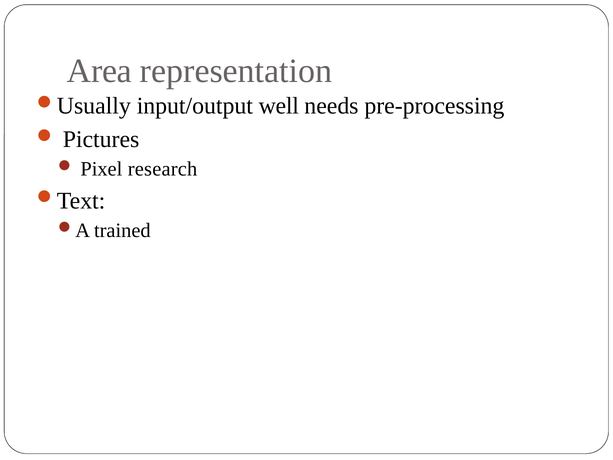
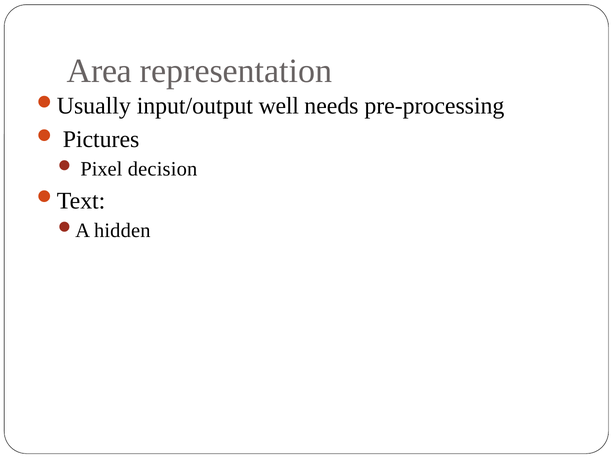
research: research -> decision (163, 169)
trained: trained -> hidden (122, 230)
